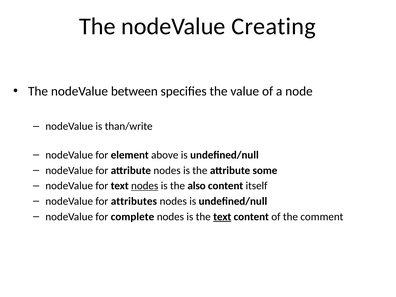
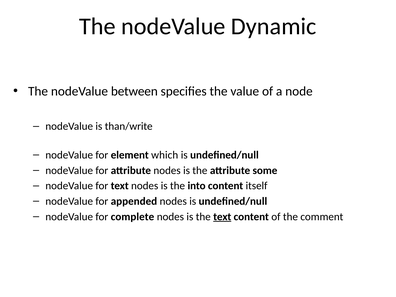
Creating: Creating -> Dynamic (274, 26)
above: above -> which (165, 155)
nodes underline: present -> none (145, 186)
also: also -> into (197, 186)
attributes: attributes -> appended (134, 201)
